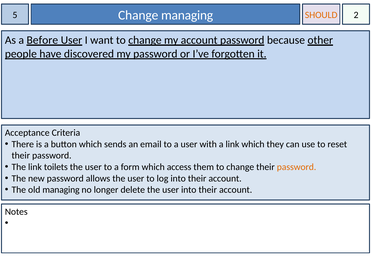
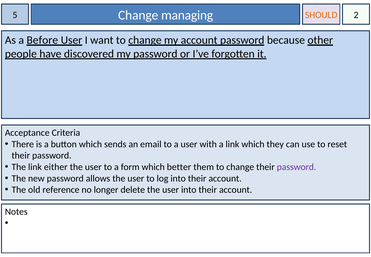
toilets: toilets -> either (56, 167)
access: access -> better (179, 167)
password colour: orange -> purple (297, 167)
old managing: managing -> reference (61, 190)
